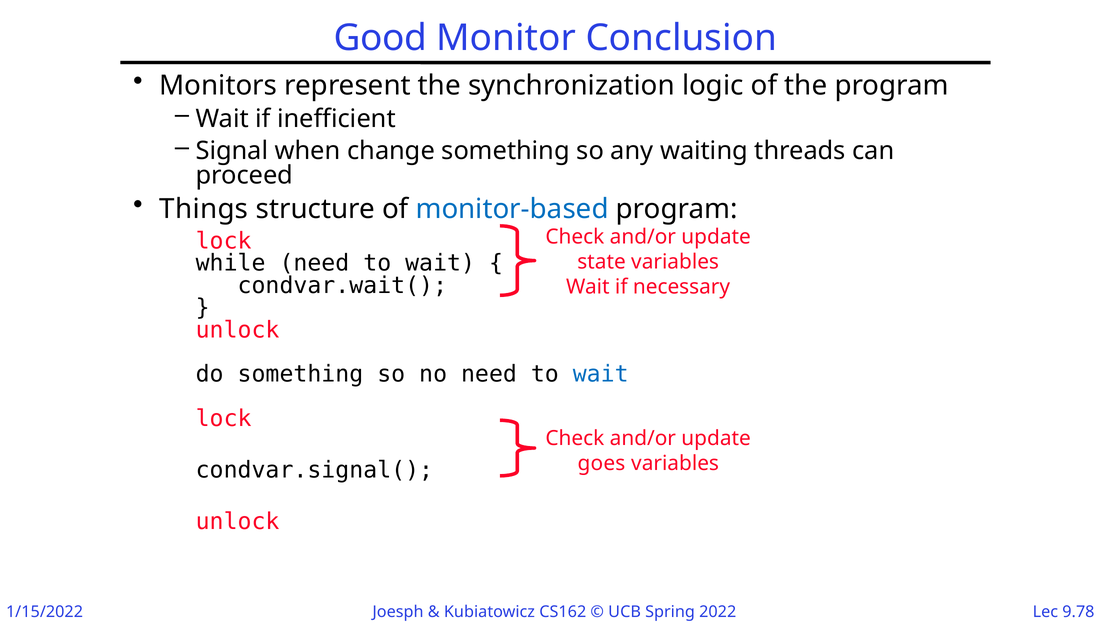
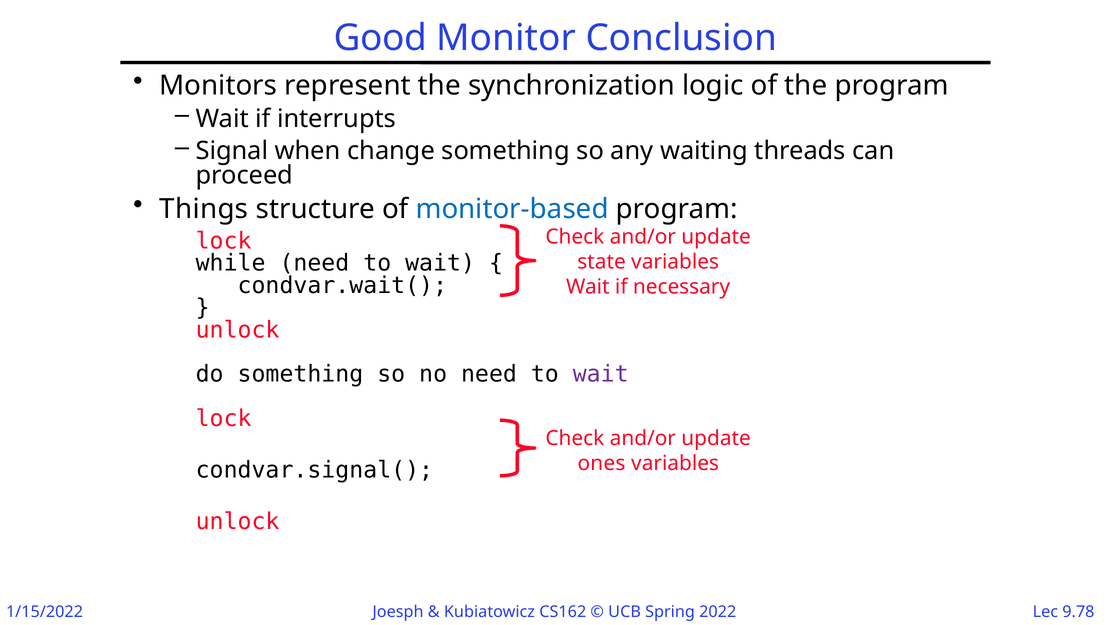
inefficient: inefficient -> interrupts (336, 119)
wait colour: blue -> purple (601, 374)
goes: goes -> ones (601, 463)
